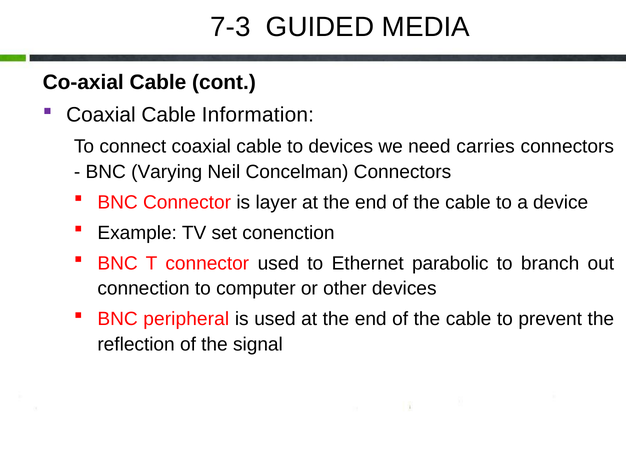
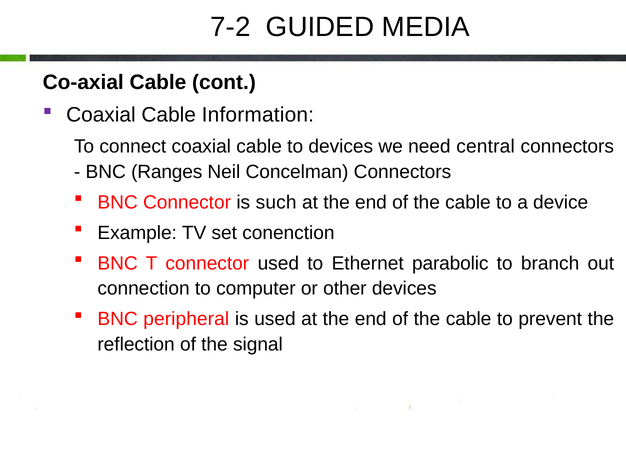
7-3: 7-3 -> 7-2 (230, 27)
carries: carries -> central (486, 146)
Varying: Varying -> Ranges (167, 172)
layer: layer -> such (276, 202)
